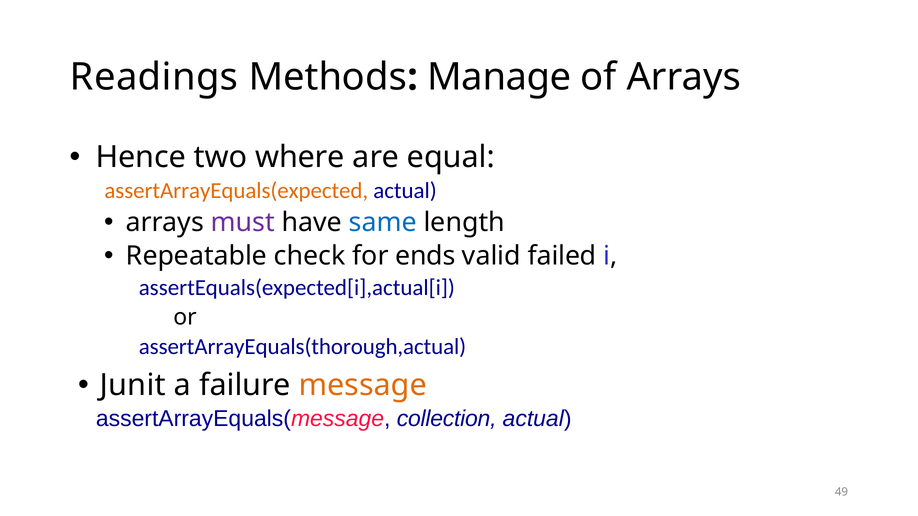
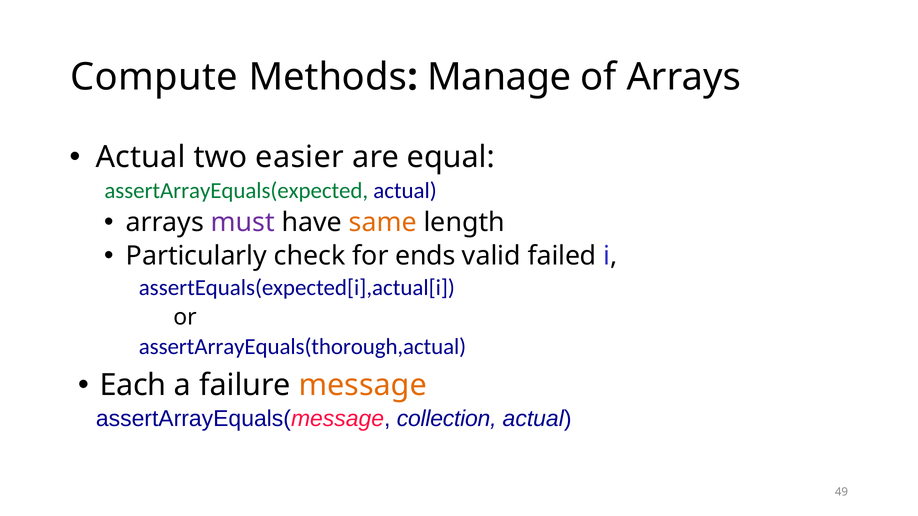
Readings: Readings -> Compute (154, 77)
Hence: Hence -> Actual (141, 157)
where: where -> easier (300, 157)
assertArrayEquals(expected colour: orange -> green (236, 191)
same colour: blue -> orange (383, 223)
Repeatable: Repeatable -> Particularly (196, 256)
Junit: Junit -> Each (133, 385)
